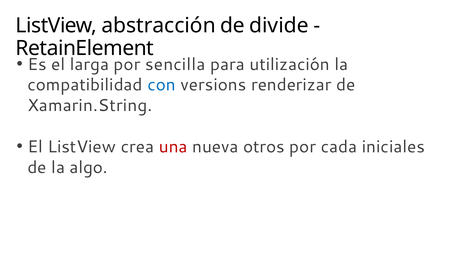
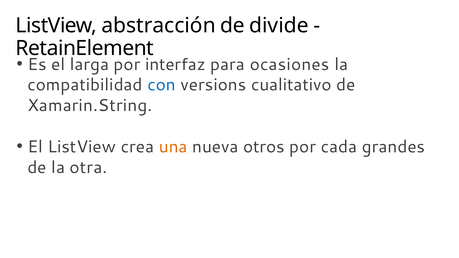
sencilla: sencilla -> interfaz (175, 64)
utilización: utilización -> ocasiones (290, 64)
renderizar: renderizar -> cualitativo (291, 85)
una colour: red -> orange (173, 147)
iniciales: iniciales -> grandes (394, 147)
algo: algo -> otra (89, 168)
